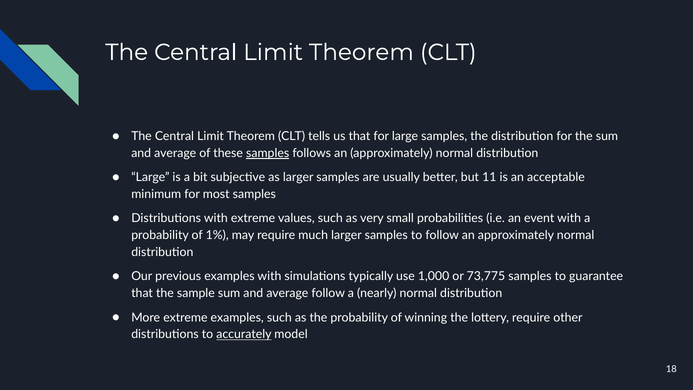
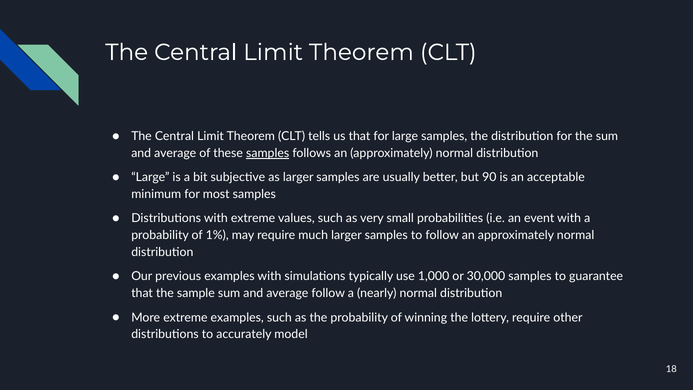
11: 11 -> 90 (489, 177)
73,775: 73,775 -> 30,000 (486, 276)
accurately underline: present -> none (244, 334)
